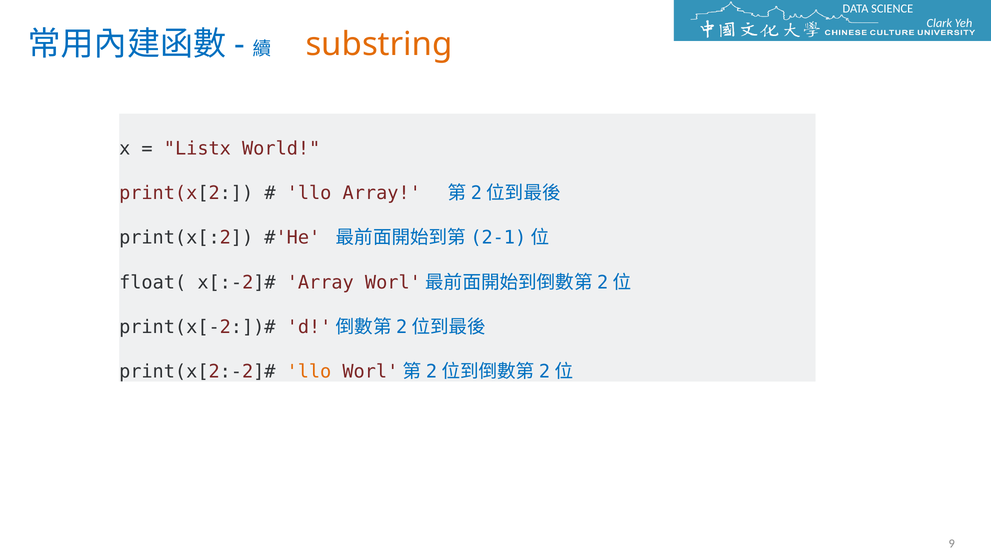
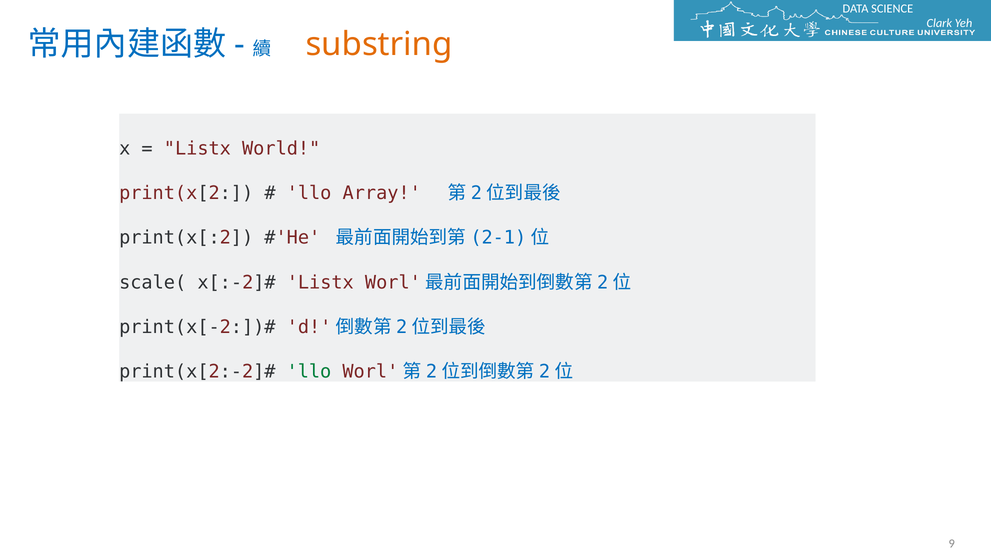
float(: float( -> scale( (153, 282)
Array: Array -> Listx (320, 282)
llo colour: orange -> green (309, 371)
